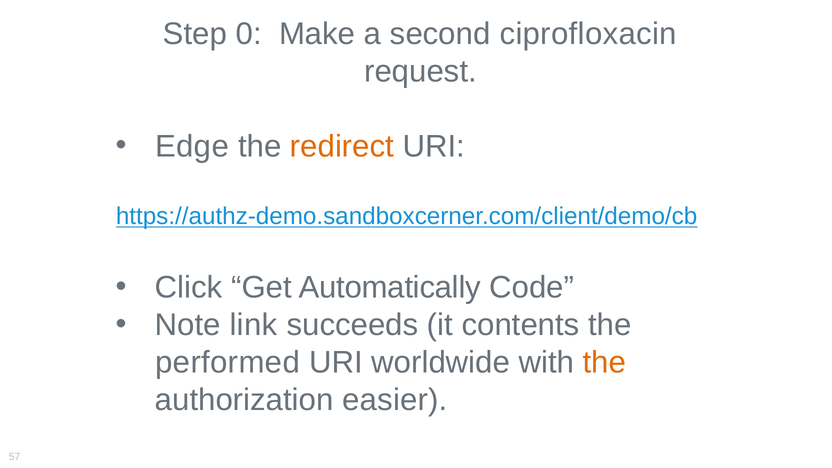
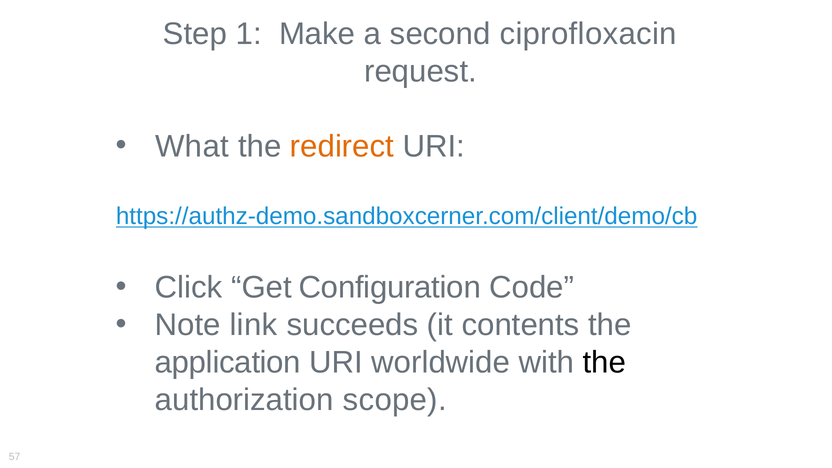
0: 0 -> 1 (249, 34)
Edge: Edge -> What (192, 146)
Automatically: Automatically -> Configuration (390, 288)
performed: performed -> application (228, 363)
the colour: orange -> black (604, 363)
easier: easier -> scope (395, 400)
